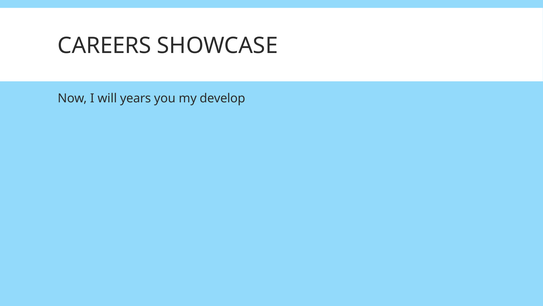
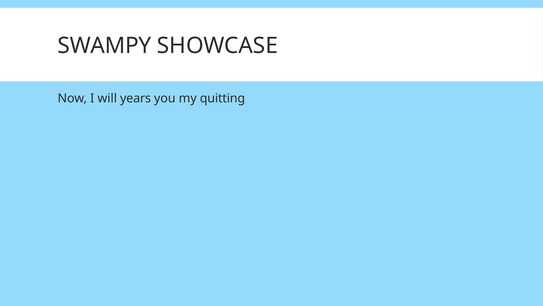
CAREERS: CAREERS -> SWAMPY (104, 46)
develop: develop -> quitting (222, 98)
